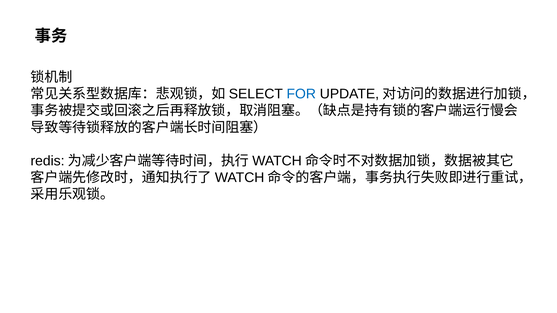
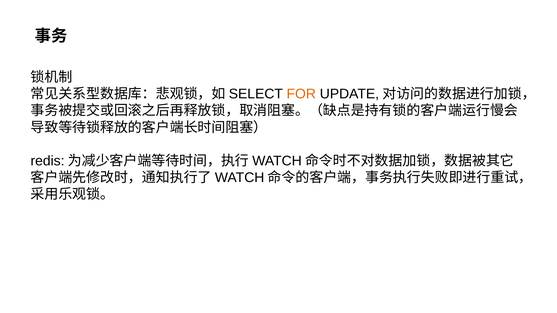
FOR colour: blue -> orange (301, 94)
